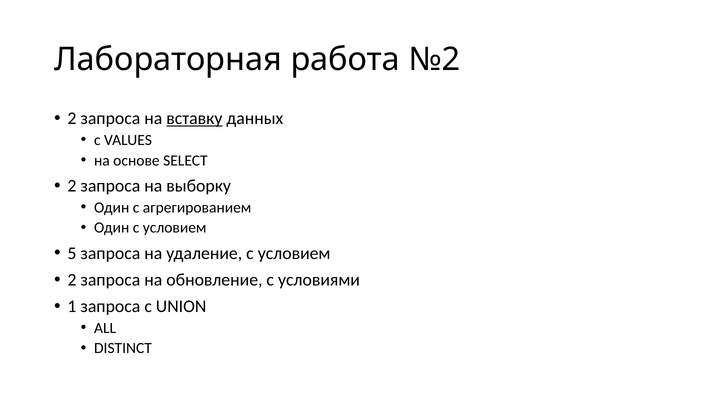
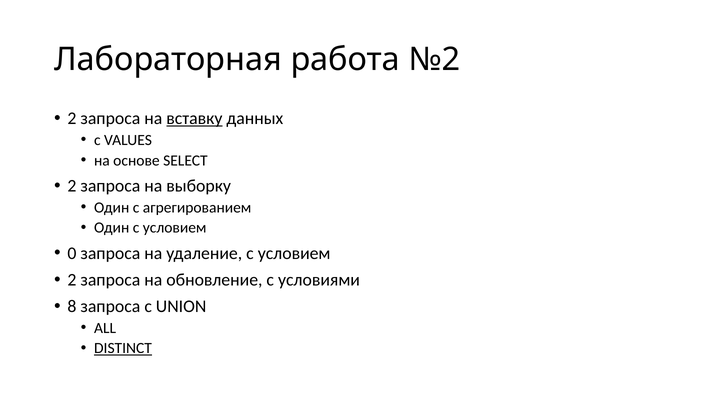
5: 5 -> 0 (72, 253)
1: 1 -> 8 (72, 307)
DISTINCT underline: none -> present (123, 349)
